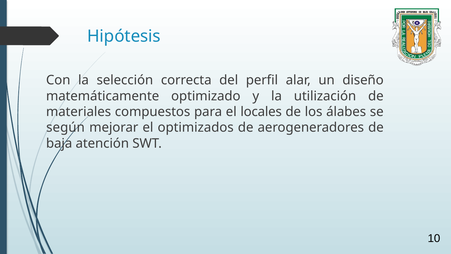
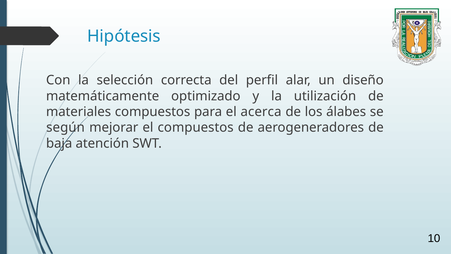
locales: locales -> acerca (261, 112)
el optimizados: optimizados -> compuestos (196, 127)
